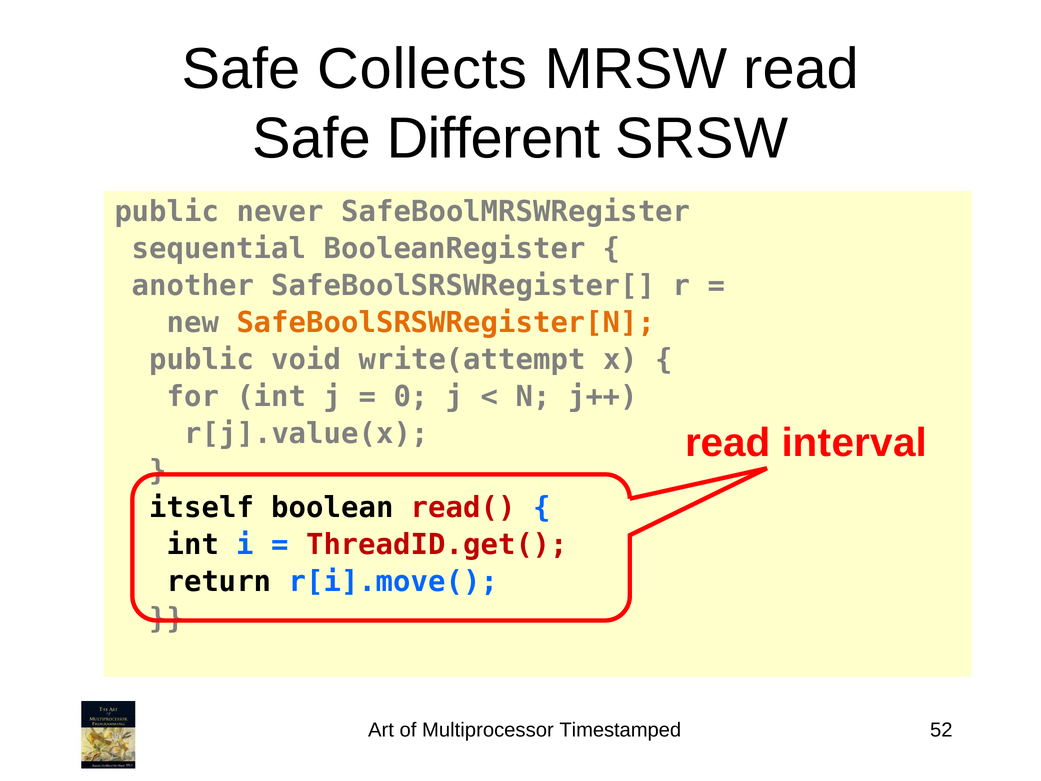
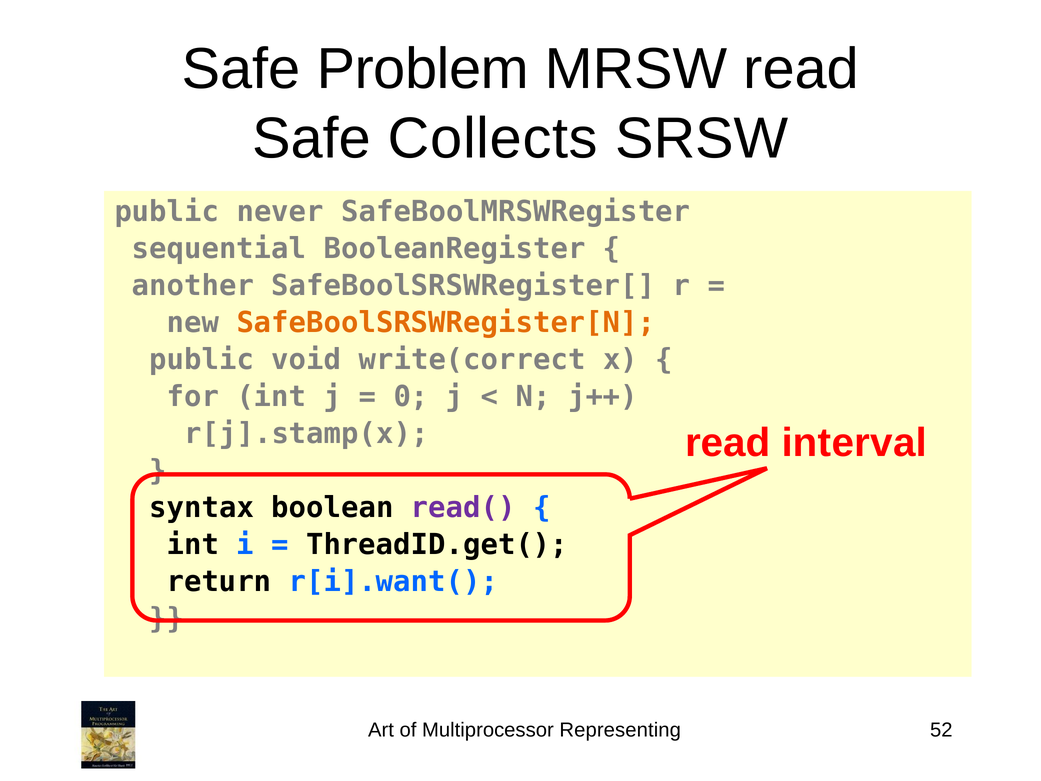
Collects: Collects -> Problem (423, 69)
Different: Different -> Collects (493, 139)
write(attempt: write(attempt -> write(correct (472, 360)
r[j].value(x: r[j].value(x -> r[j].stamp(x (306, 434)
itself: itself -> syntax (202, 508)
read( colour: red -> purple (463, 508)
ThreadID.get( colour: red -> black (437, 545)
r[i].move(: r[i].move( -> r[i].want( (393, 582)
Timestamped: Timestamped -> Representing (620, 730)
